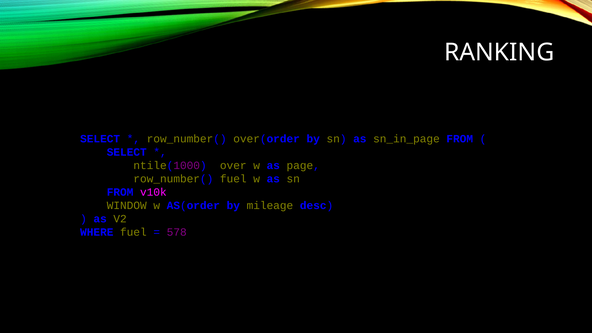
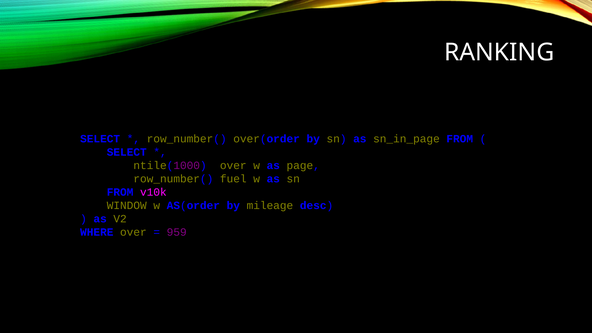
WHERE fuel: fuel -> over (133, 232)
578: 578 -> 959 (177, 232)
